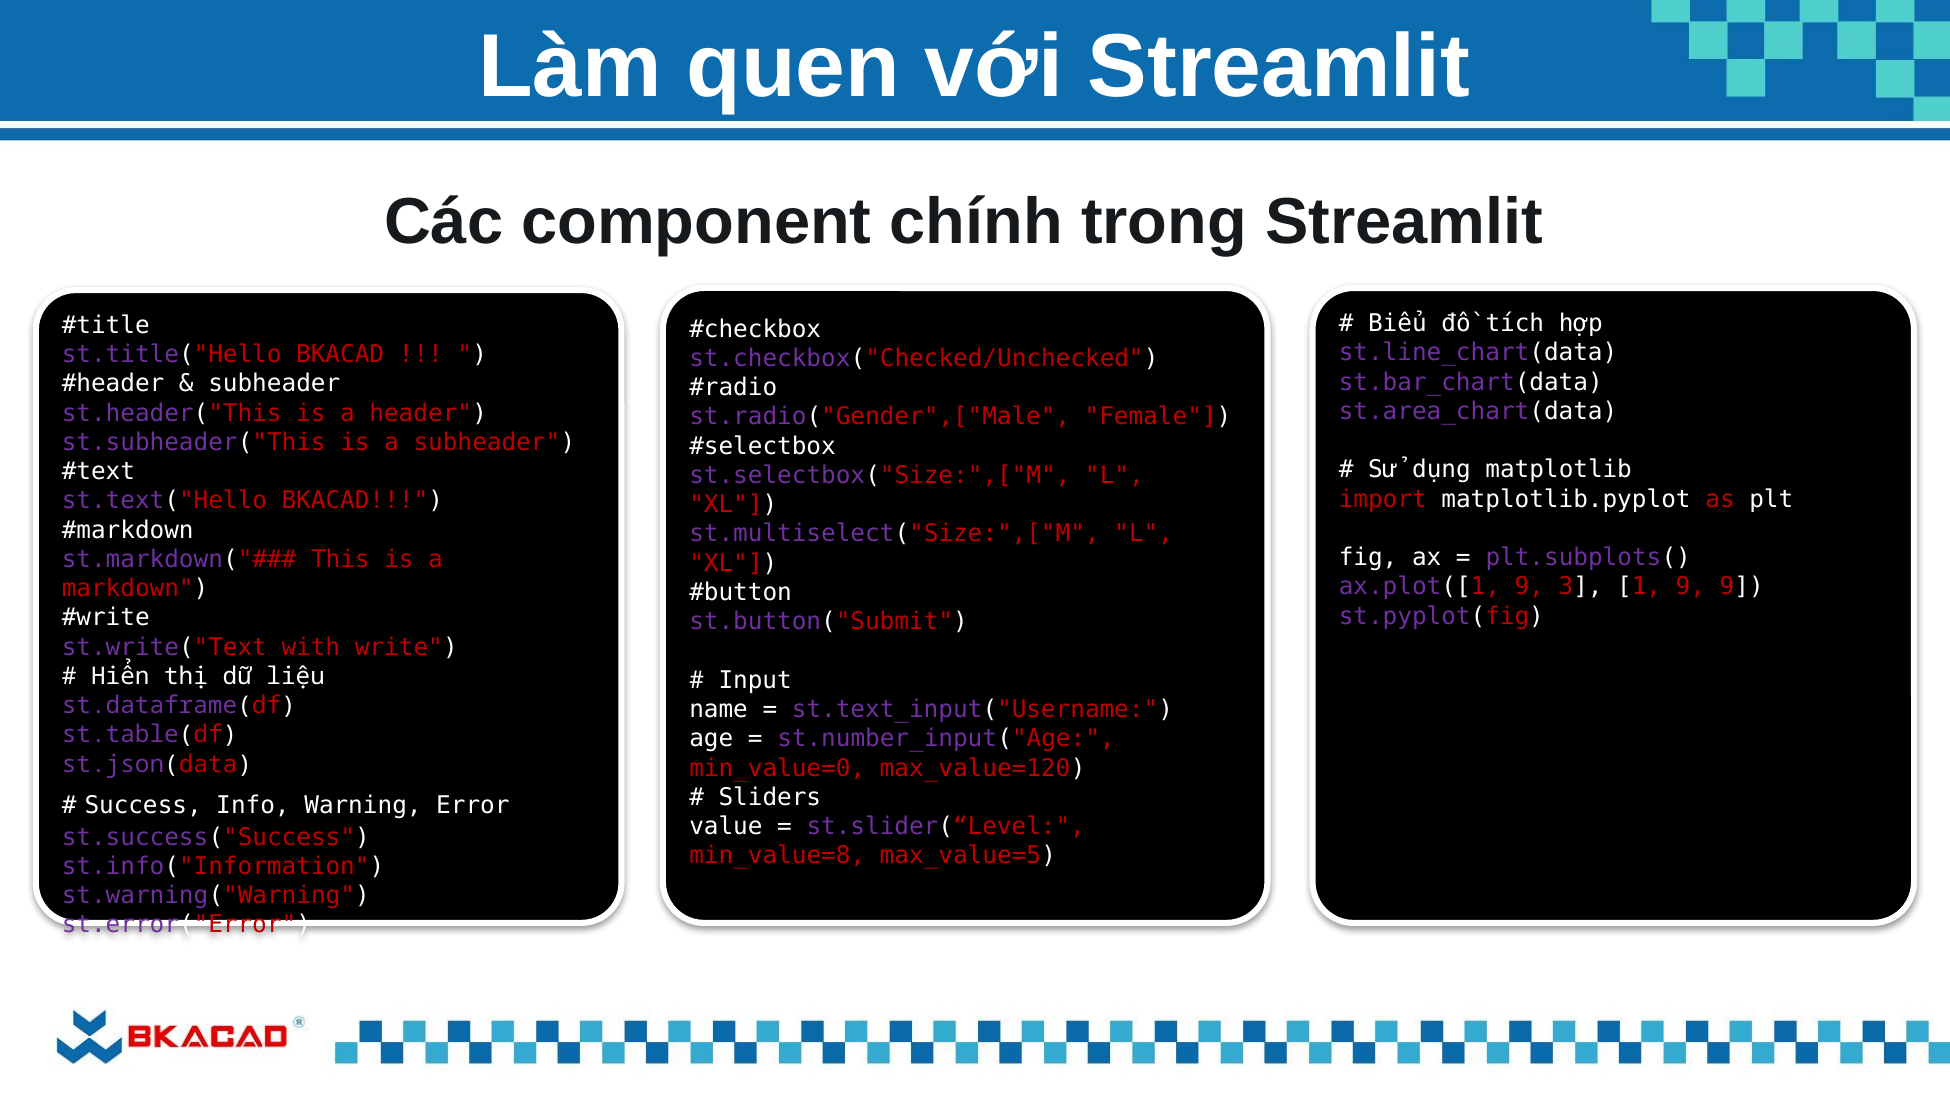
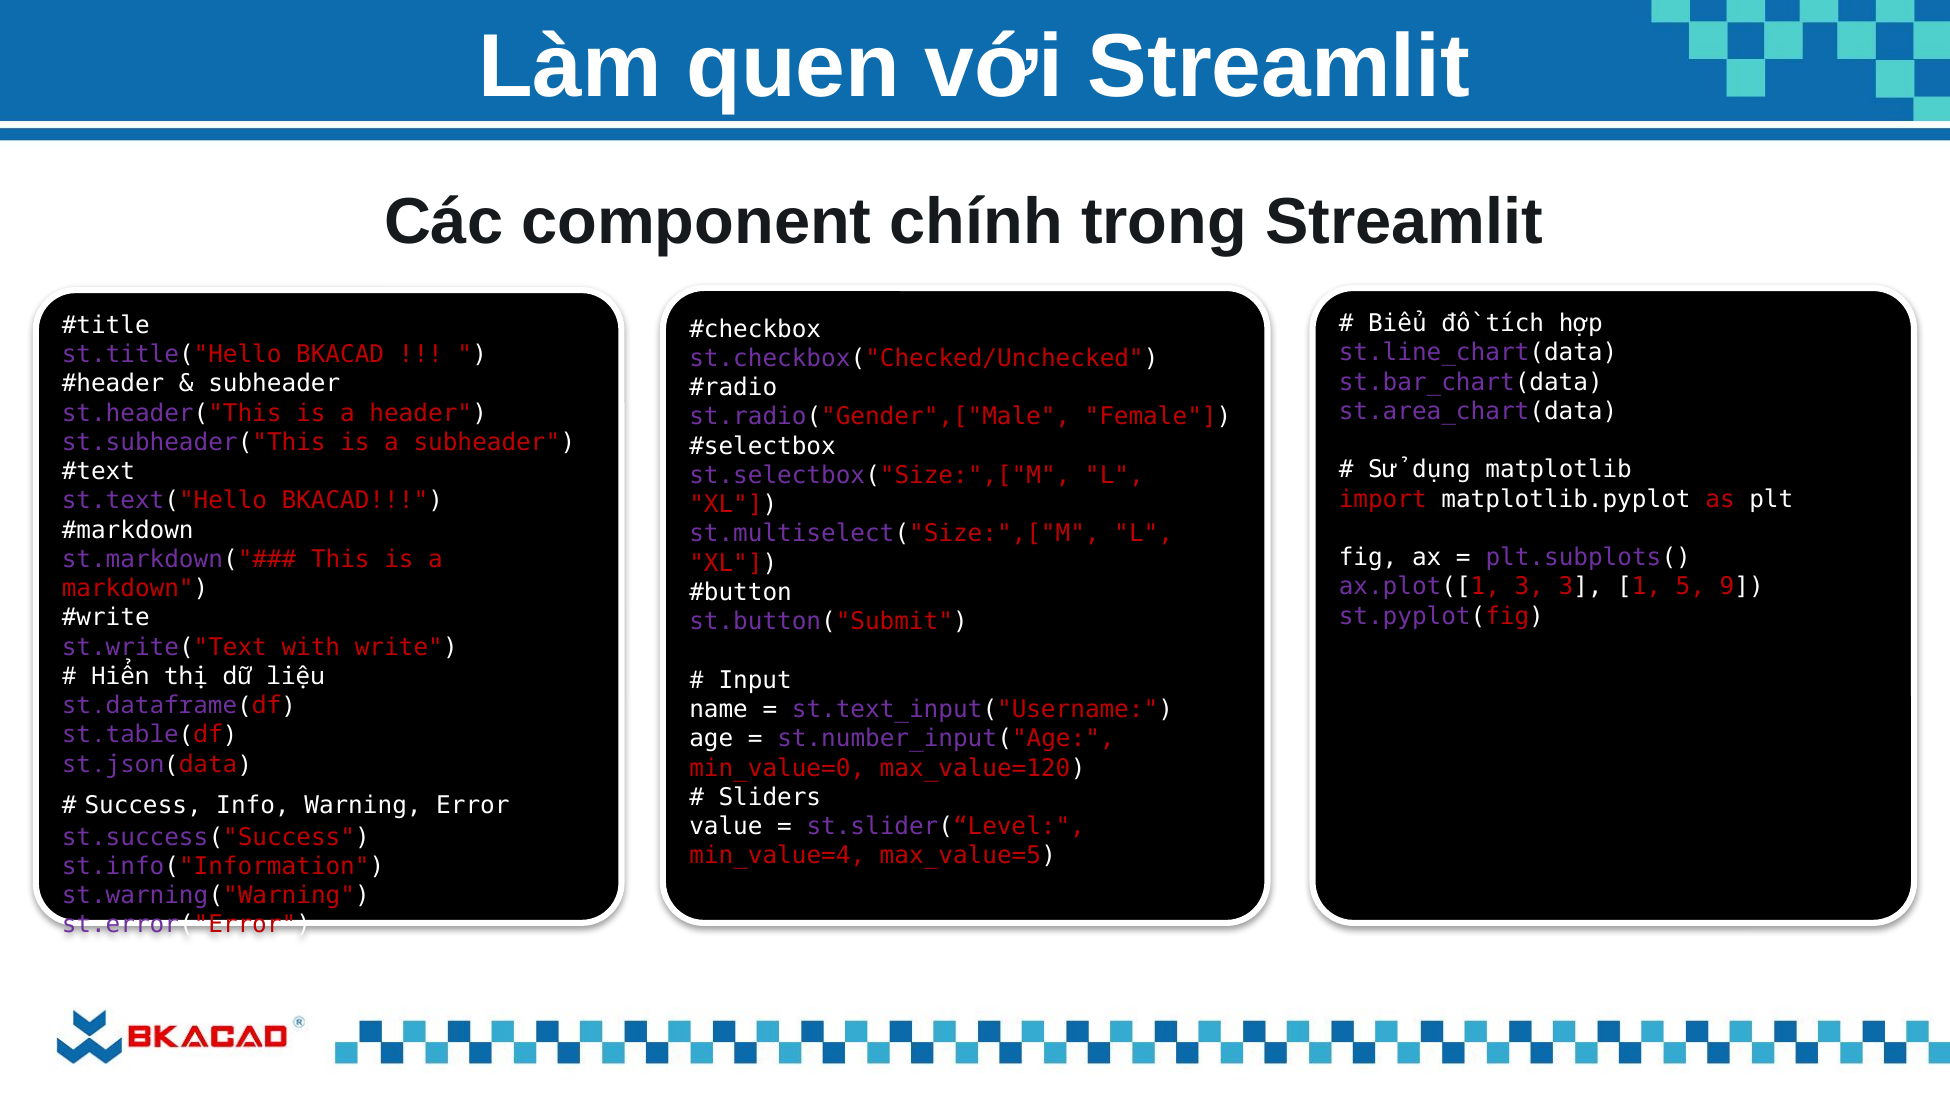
ax.plot([1 9: 9 -> 3 (1529, 587)
1 9: 9 -> 5 (1690, 587)
min_value=8: min_value=8 -> min_value=4 (777, 856)
